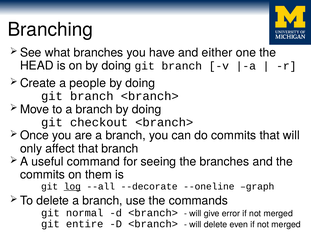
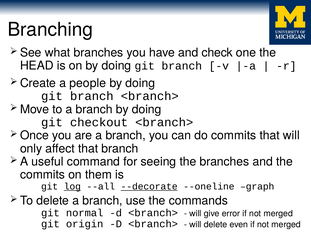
either: either -> check (217, 52)
--decorate underline: none -> present (149, 186)
entire: entire -> origin (85, 223)
